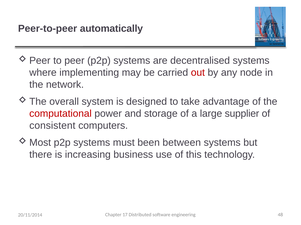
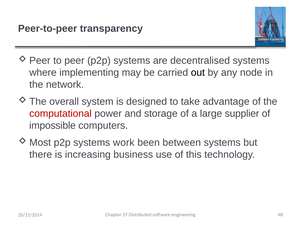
automatically: automatically -> transparency (111, 29)
out colour: red -> black (198, 73)
consistent: consistent -> impossible (52, 126)
must: must -> work (124, 143)
